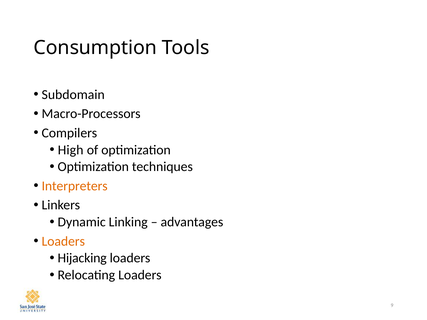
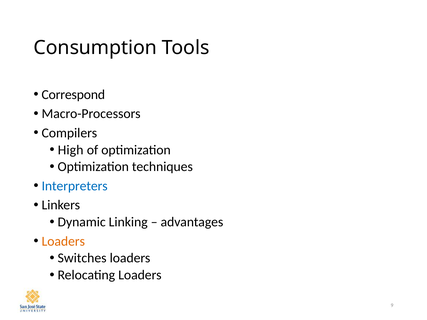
Subdomain: Subdomain -> Correspond (73, 95)
Interpreters colour: orange -> blue (75, 186)
Hijacking: Hijacking -> Switches (82, 258)
